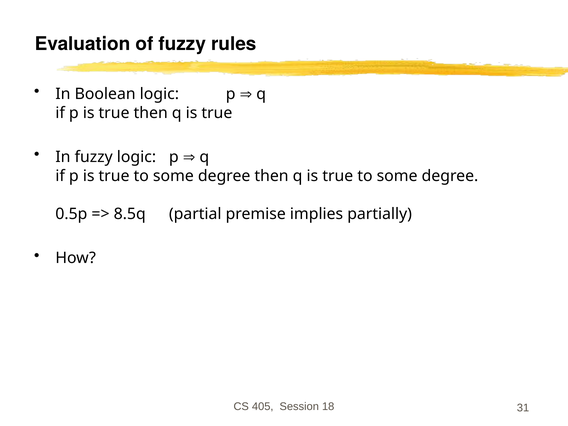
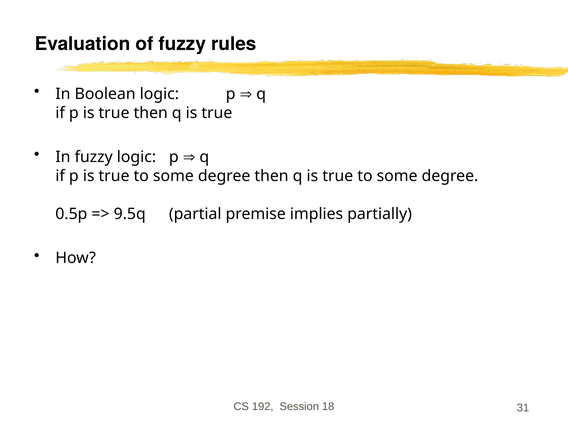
8.5q: 8.5q -> 9.5q (130, 214)
405: 405 -> 192 (263, 407)
